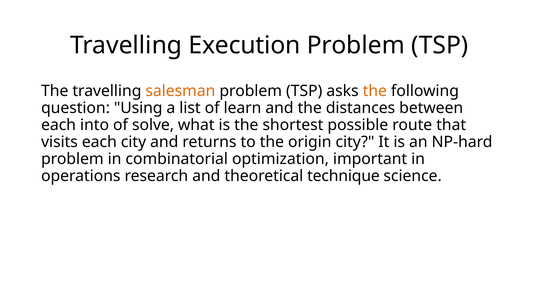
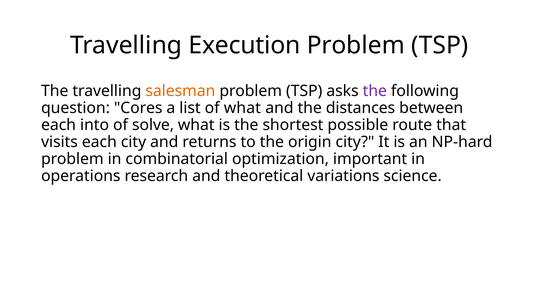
the colour: orange -> purple (375, 91)
Using: Using -> Cores (138, 108)
of learn: learn -> what (242, 108)
technique: technique -> variations (343, 176)
